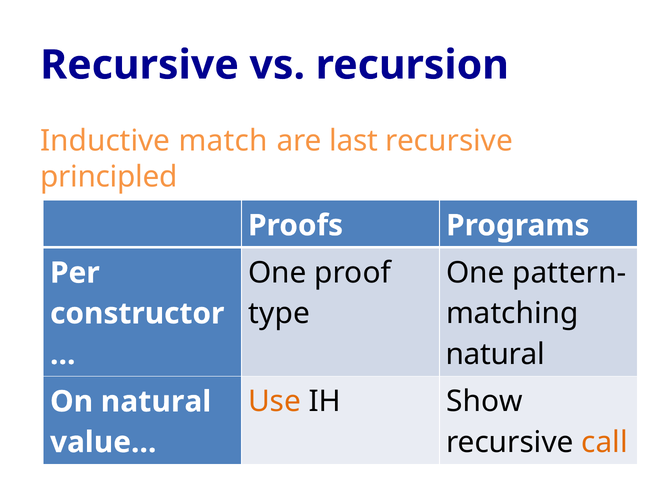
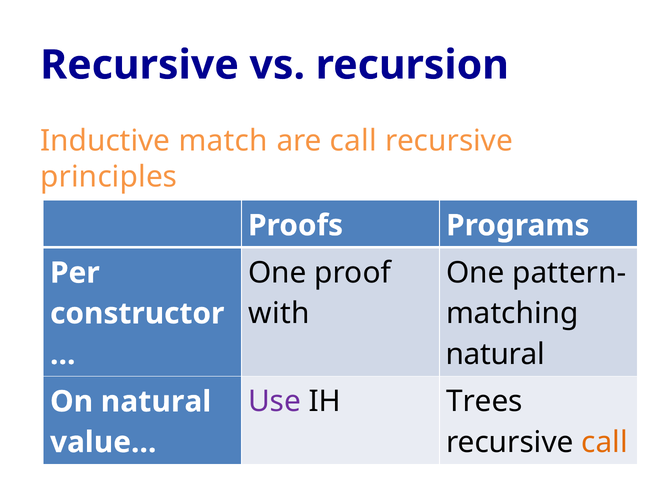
are last: last -> call (353, 141)
principled: principled -> principles (109, 177)
type: type -> with (279, 313)
Use colour: orange -> purple (275, 401)
Show: Show -> Trees (484, 401)
